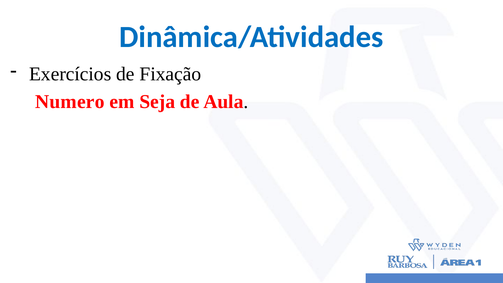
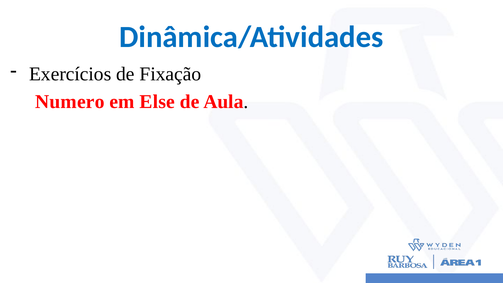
Seja: Seja -> Else (157, 102)
